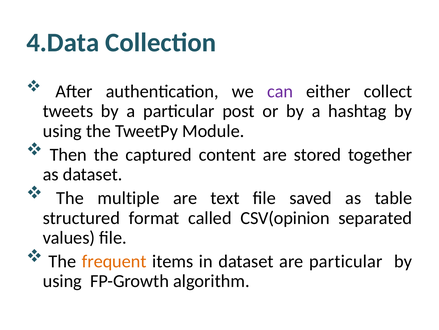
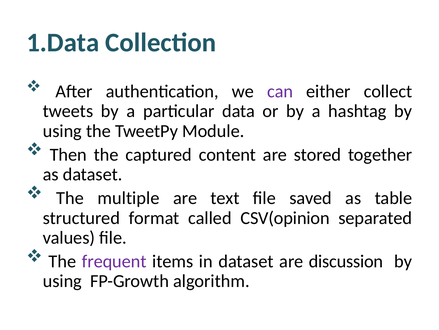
4.Data: 4.Data -> 1.Data (63, 42)
post: post -> data (239, 111)
frequent colour: orange -> purple (114, 261)
are particular: particular -> discussion (346, 261)
